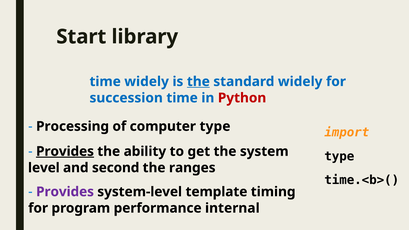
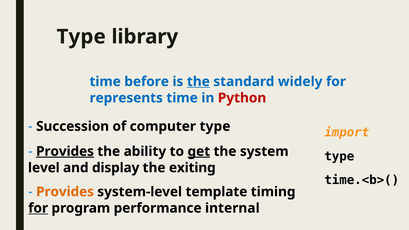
Start: Start -> Type (81, 37)
time widely: widely -> before (147, 82)
succession: succession -> represents (126, 98)
Processing: Processing -> Succession (73, 126)
get underline: none -> present (199, 151)
second: second -> display (116, 168)
ranges: ranges -> exiting (192, 168)
Provides colour: purple -> orange (65, 192)
for underline: none -> present (38, 208)
